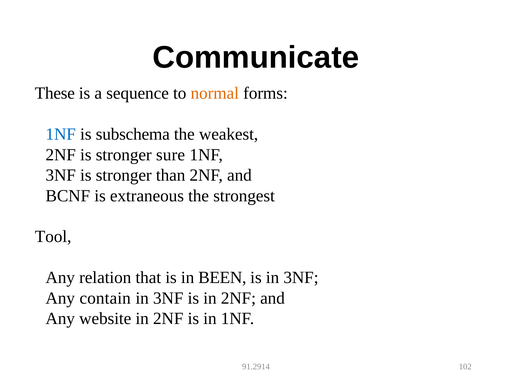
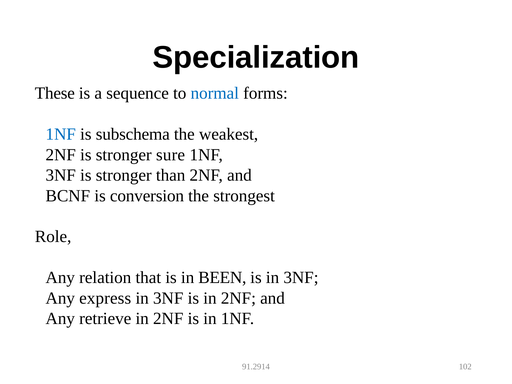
Communicate: Communicate -> Specialization (256, 57)
normal colour: orange -> blue (215, 93)
extraneous: extraneous -> conversion (147, 196)
Tool: Tool -> Role (53, 237)
contain: contain -> express (105, 298)
website: website -> retrieve (105, 319)
